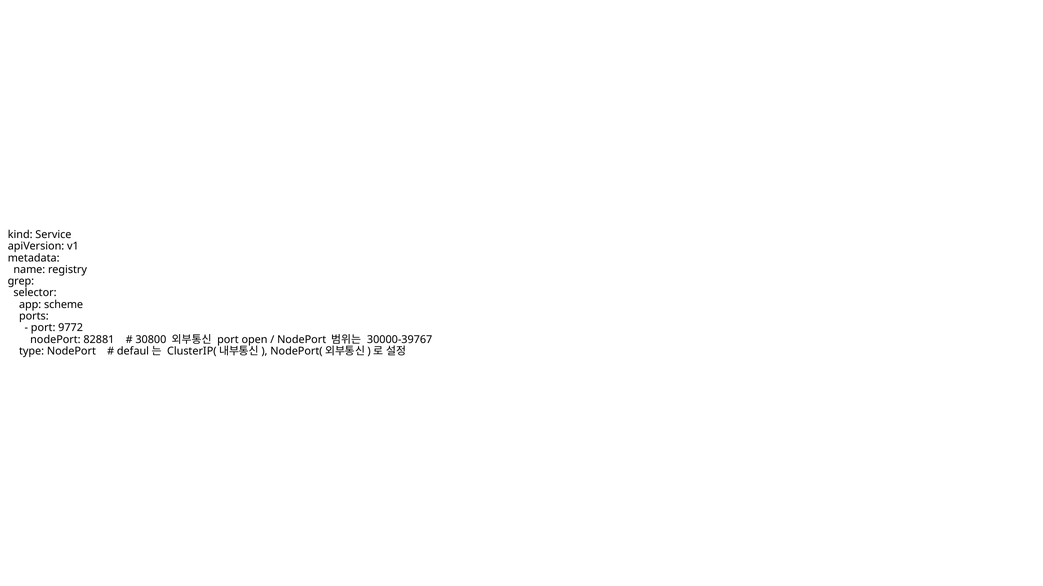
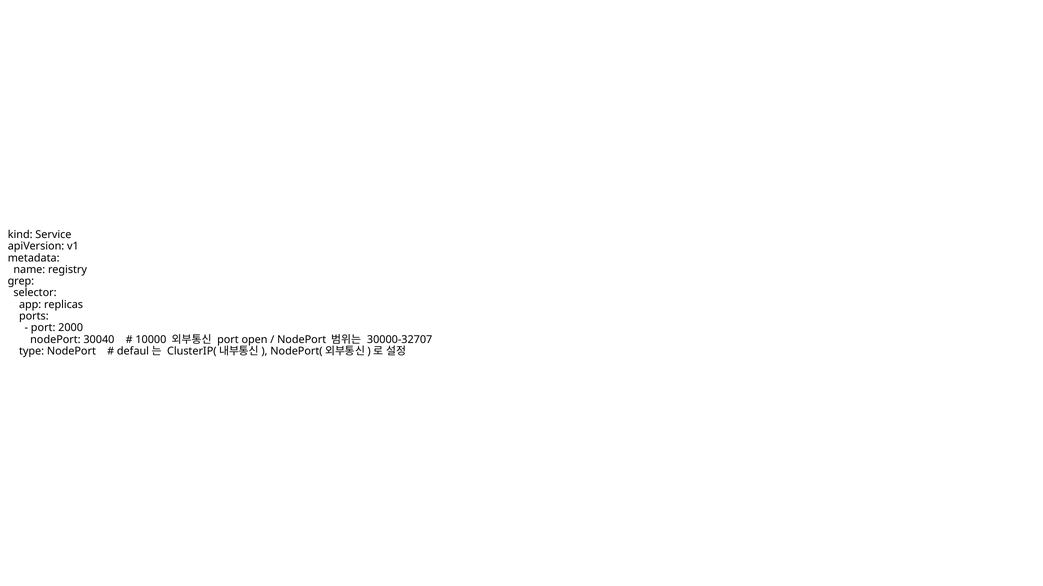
scheme: scheme -> replicas (64, 305)
9772: 9772 -> 2000 (71, 328)
82881: 82881 -> 30040 (99, 340)
30800: 30800 -> 10000 (151, 340)
30000-39767: 30000-39767 -> 30000-32707 (400, 340)
